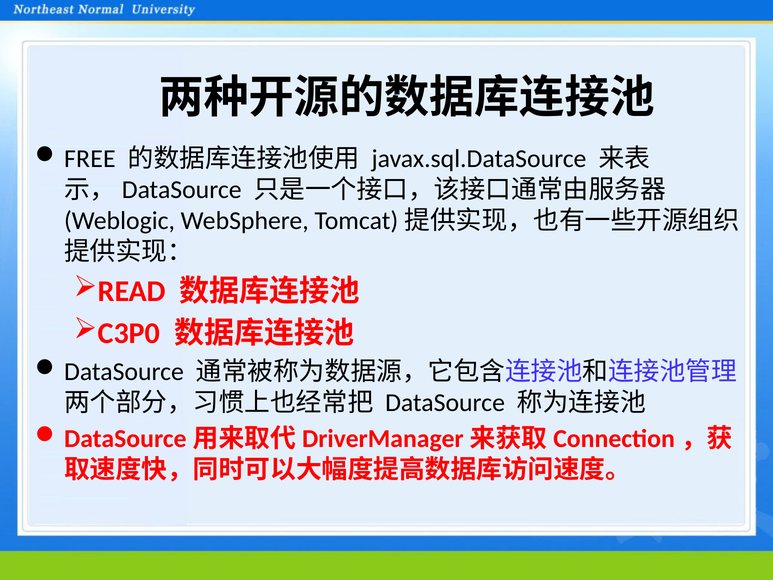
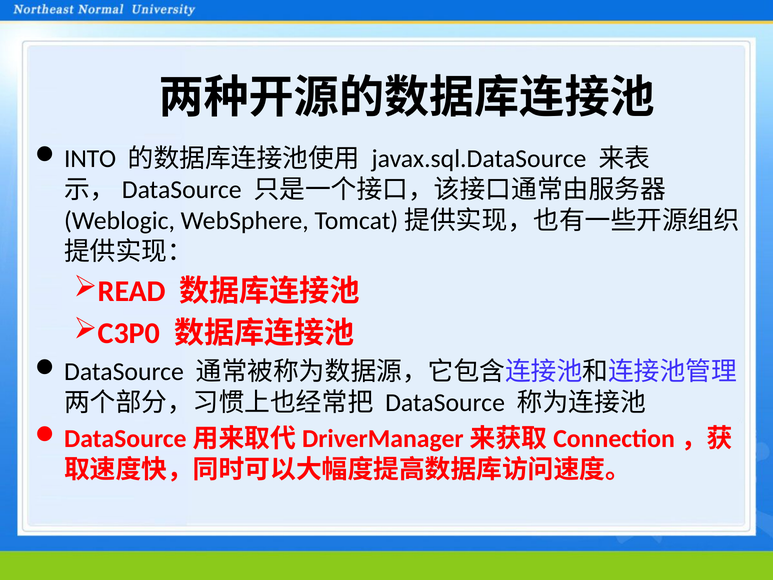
FREE: FREE -> INTO (90, 159)
